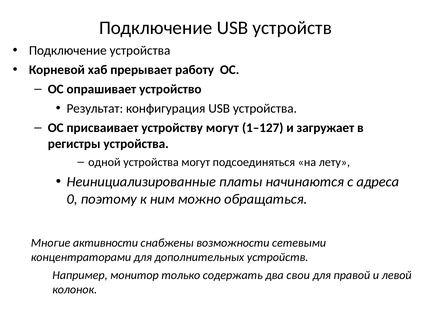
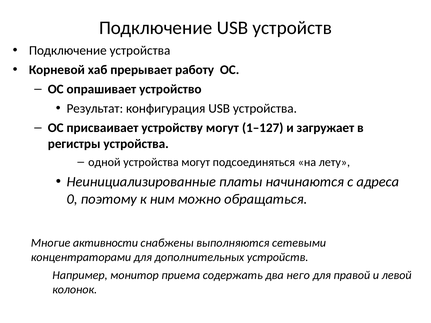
возможности: возможности -> выполняются (233, 243)
только: только -> приема (181, 275)
свои: свои -> него (298, 275)
